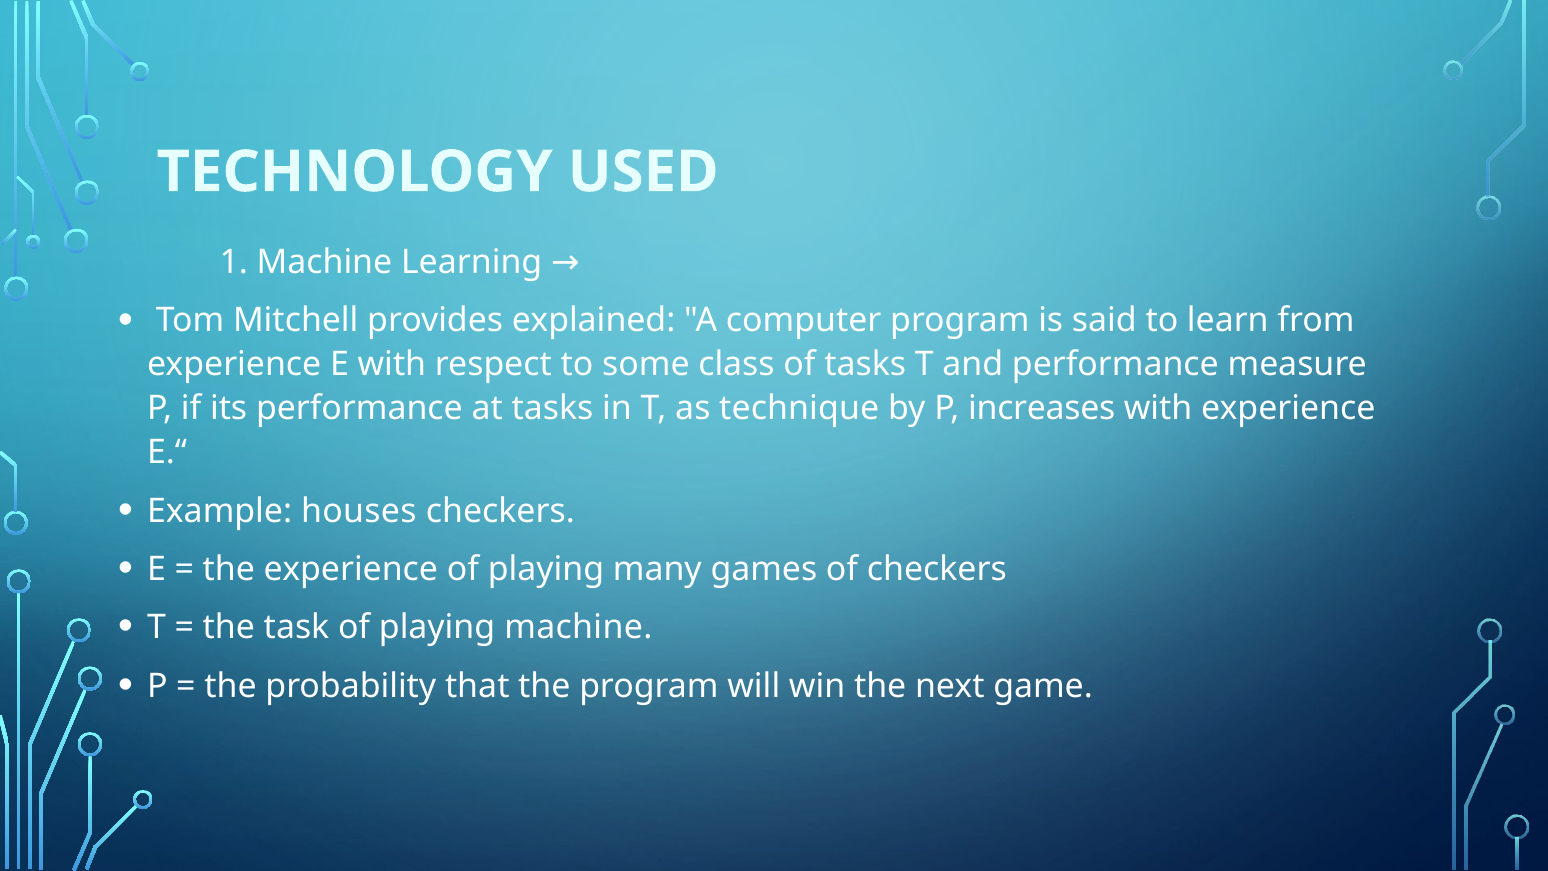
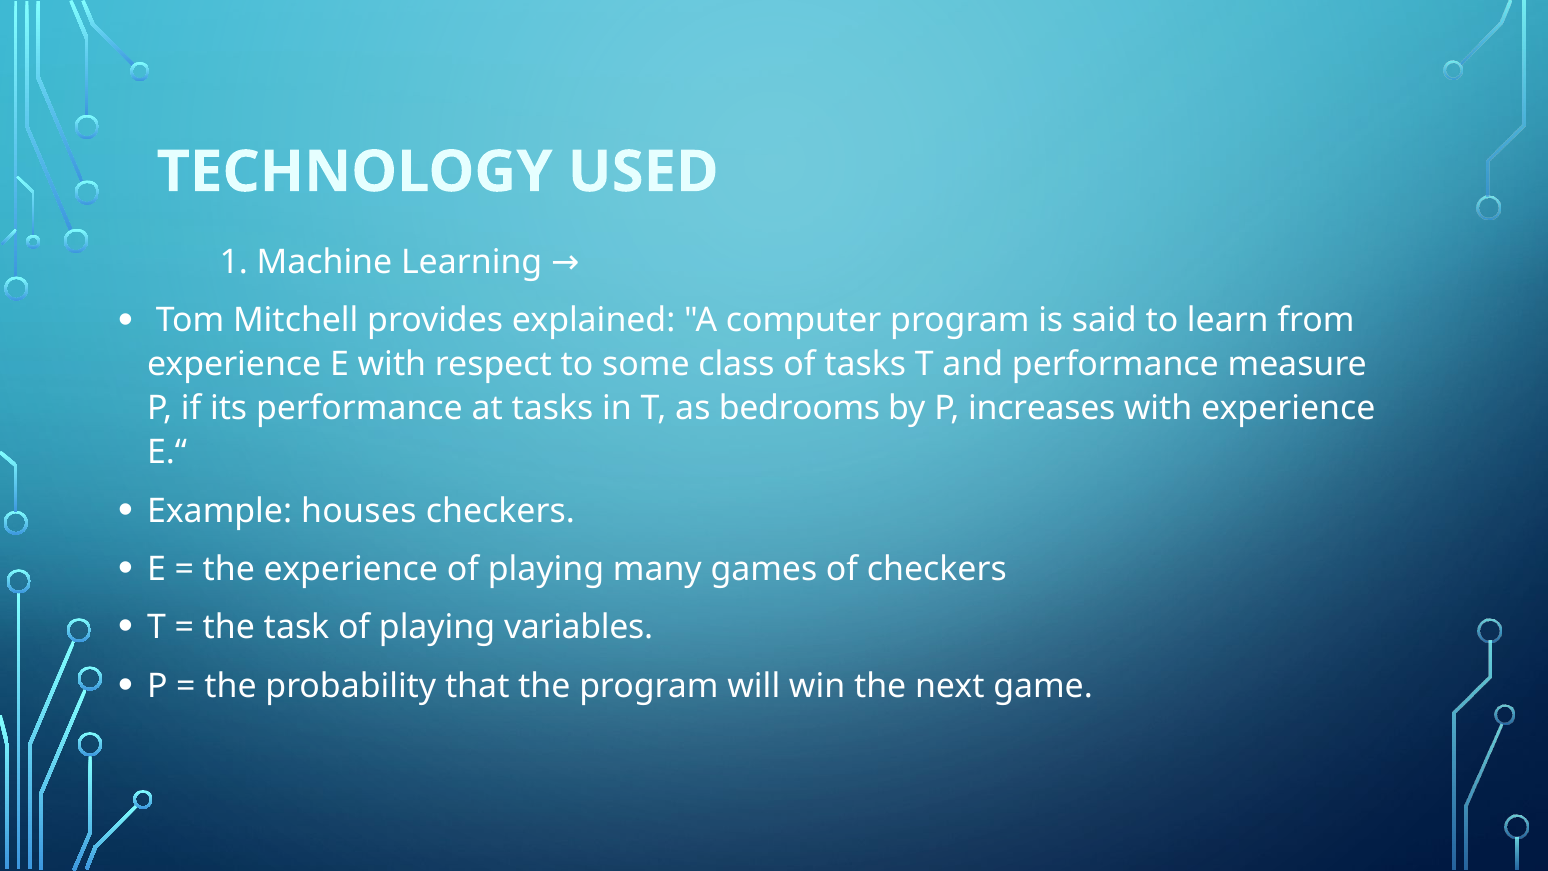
technique: technique -> bedrooms (799, 408)
playing machine: machine -> variables (579, 627)
